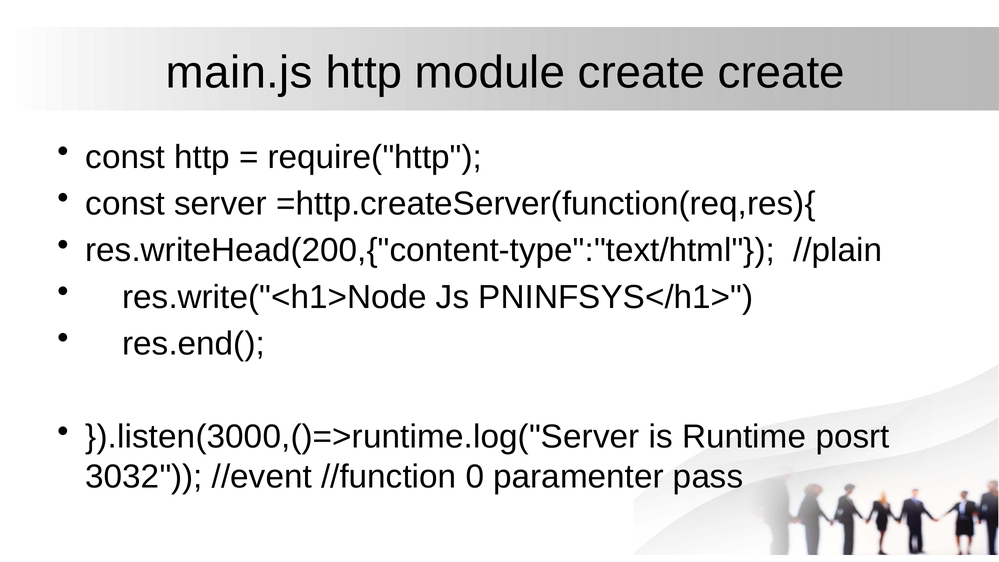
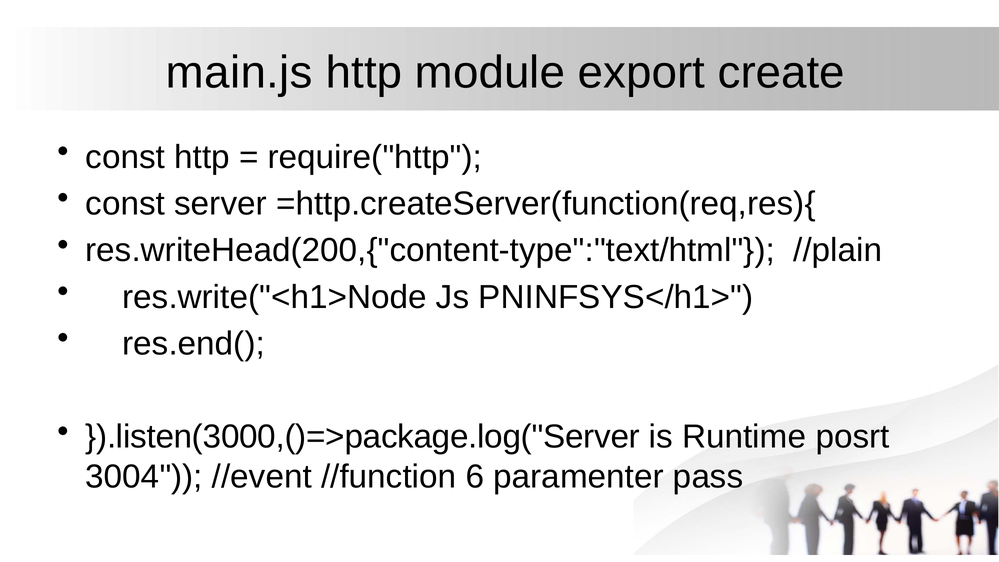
module create: create -> export (641, 73)
}).listen(3000,()=>runtime.log("Server: }).listen(3000,()=>runtime.log("Server -> }).listen(3000,()=>package.log("Server (363, 437)
3032: 3032 -> 3004 (144, 477)
0: 0 -> 6 (475, 477)
